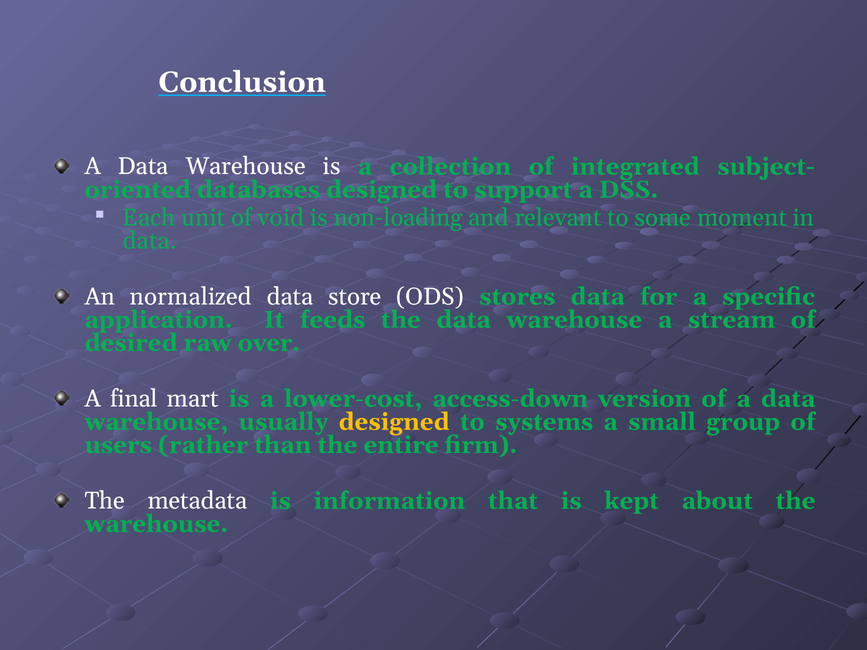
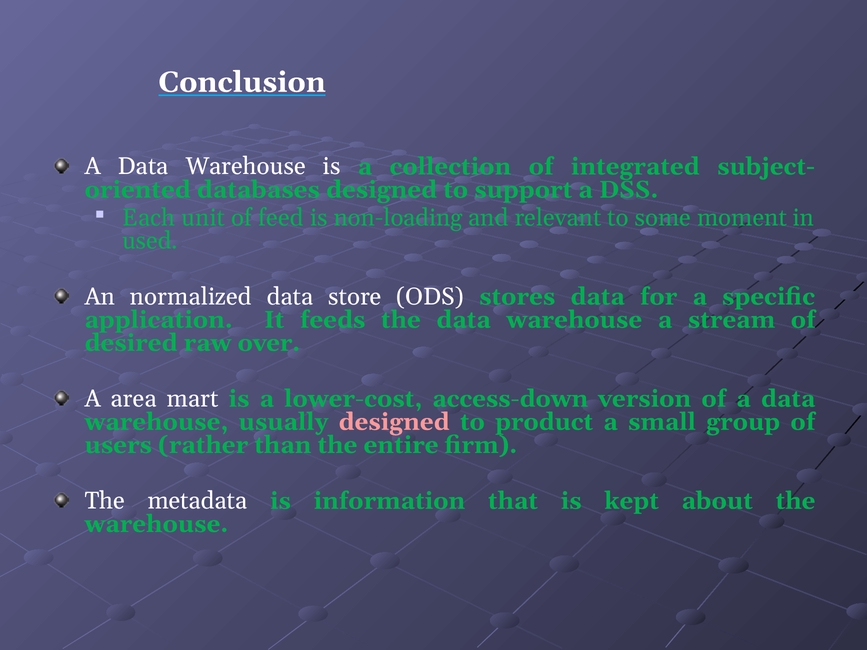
void: void -> feed (281, 218)
data: data -> used (150, 241)
final: final -> area (134, 399)
designed colour: yellow -> pink (394, 422)
systems: systems -> product (544, 422)
